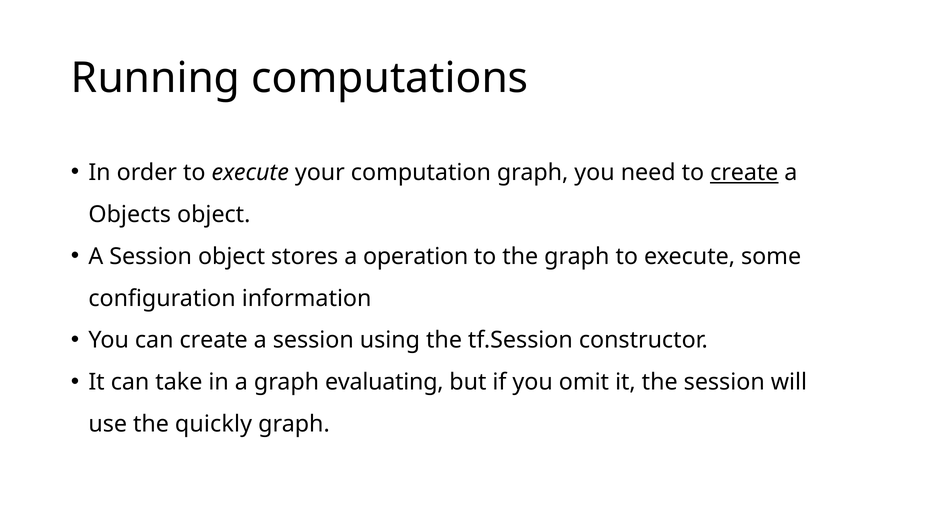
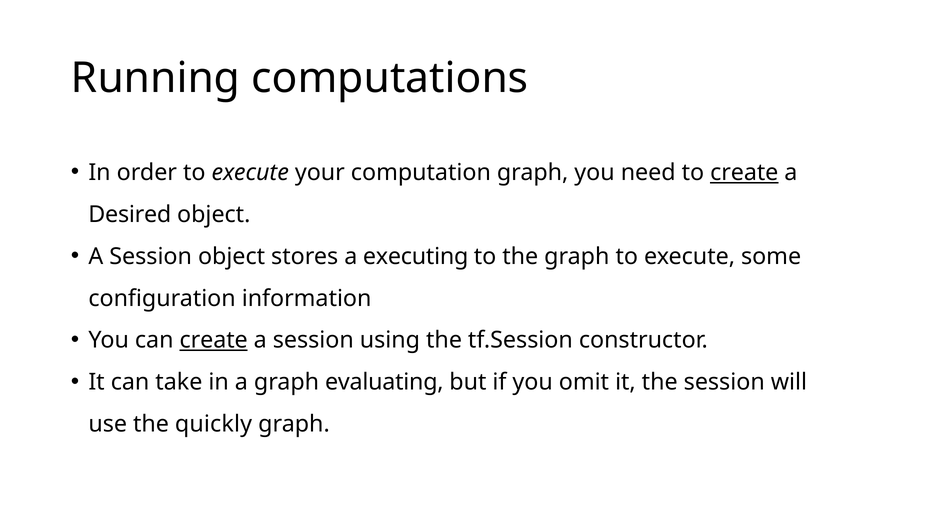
Objects: Objects -> Desired (130, 214)
operation: operation -> executing (416, 256)
create underline: none -> present (214, 340)
